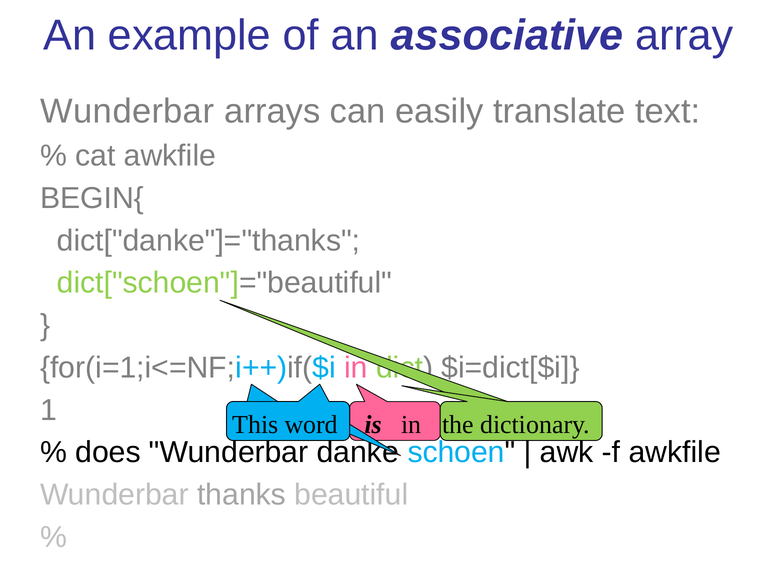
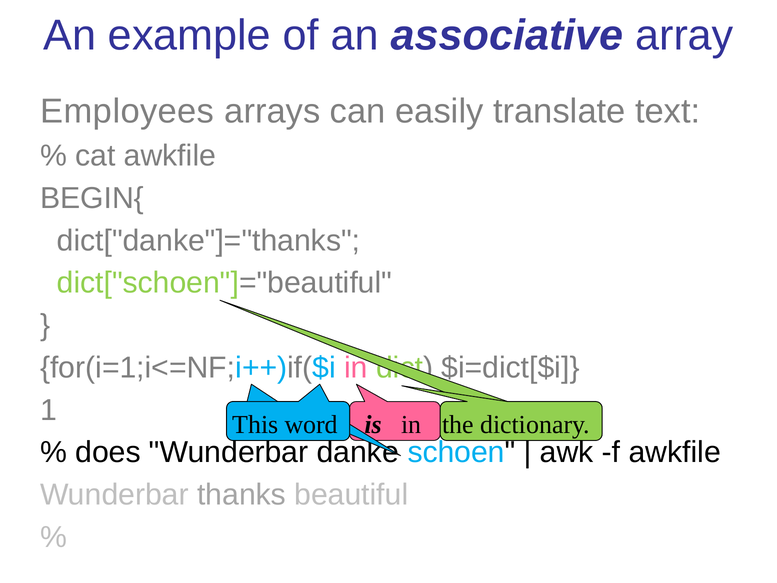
Wunderbar: Wunderbar -> Employees (127, 111)
